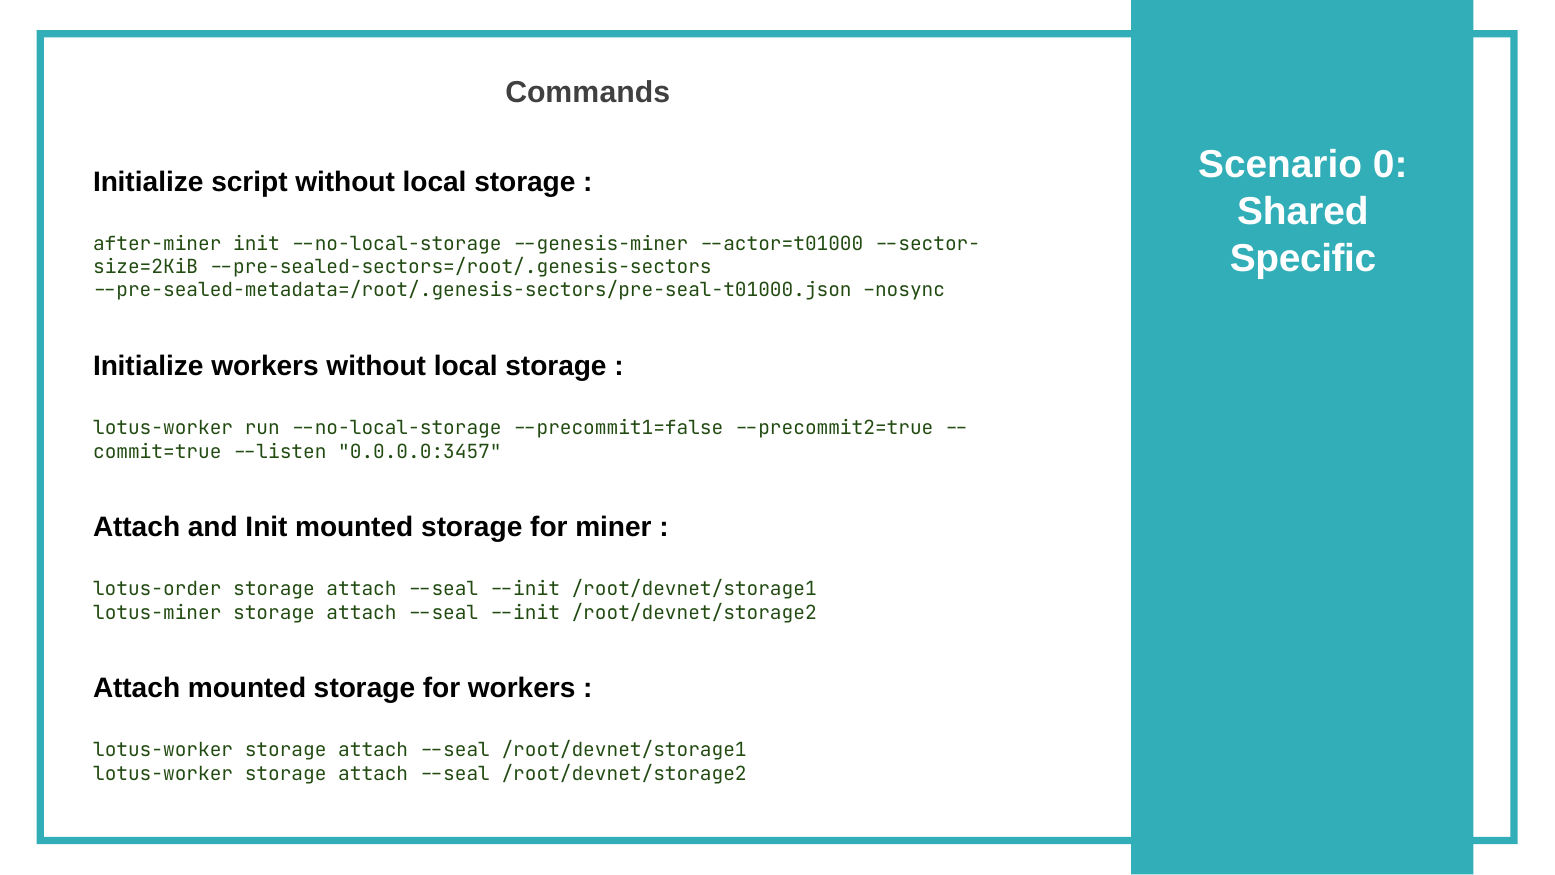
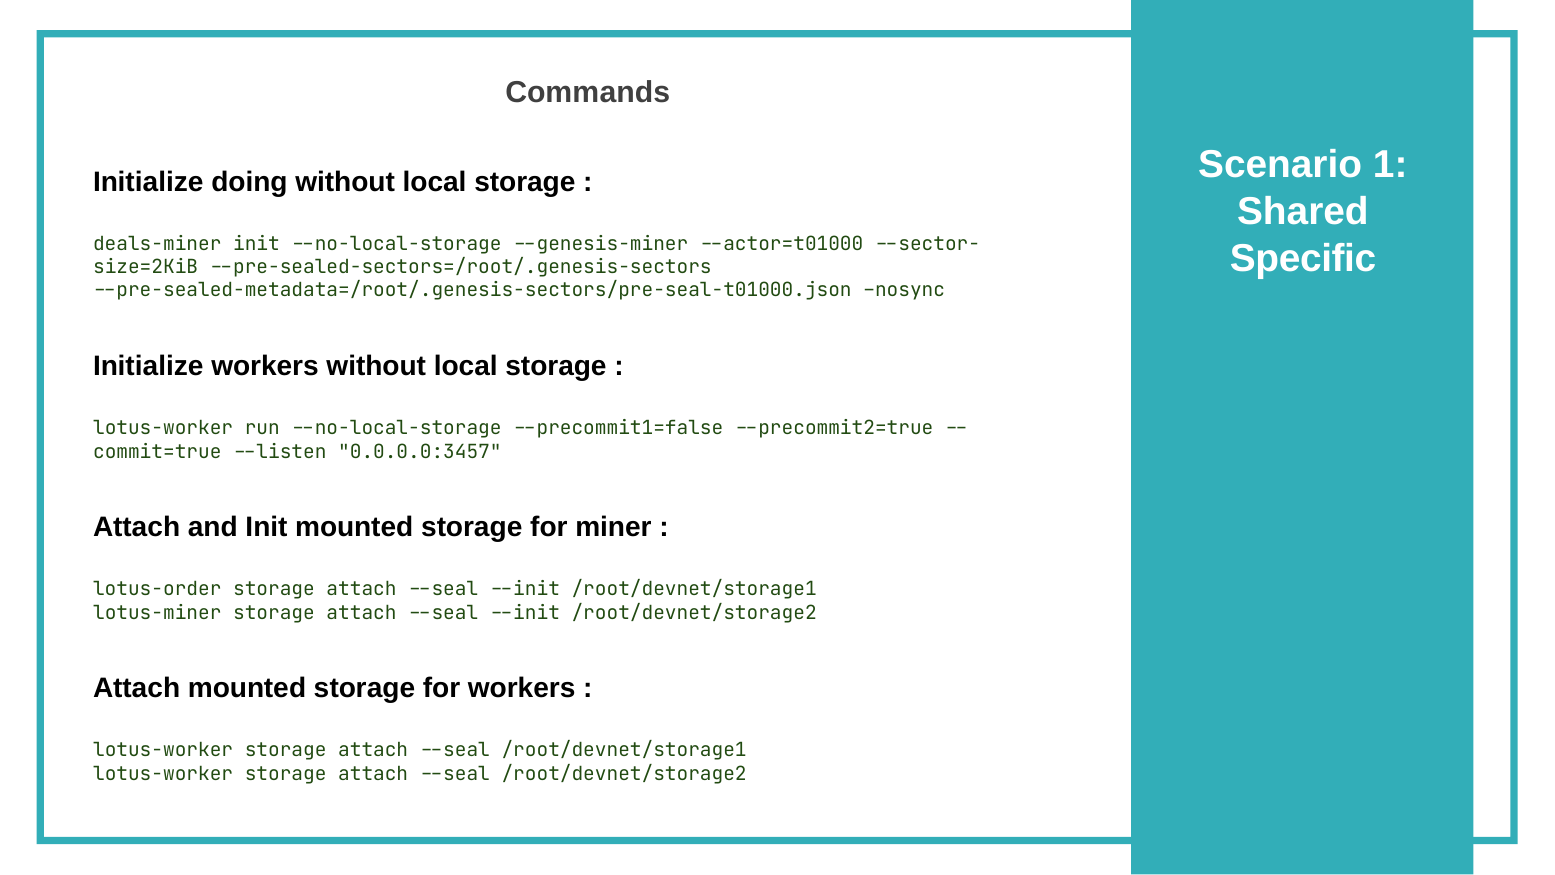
0: 0 -> 1 (1390, 165)
script: script -> doing (249, 182)
after-miner: after-miner -> deals-miner (157, 244)
